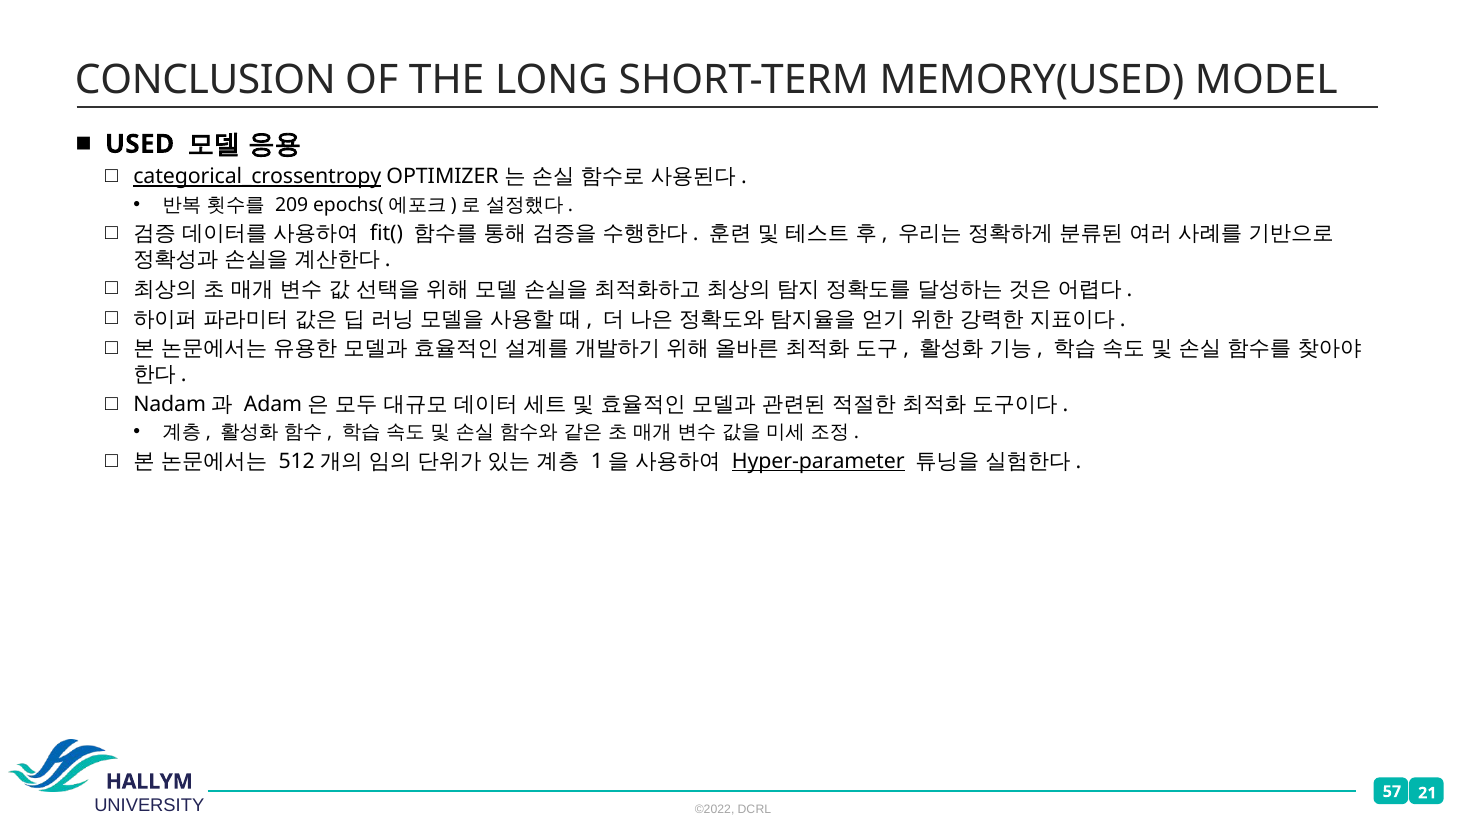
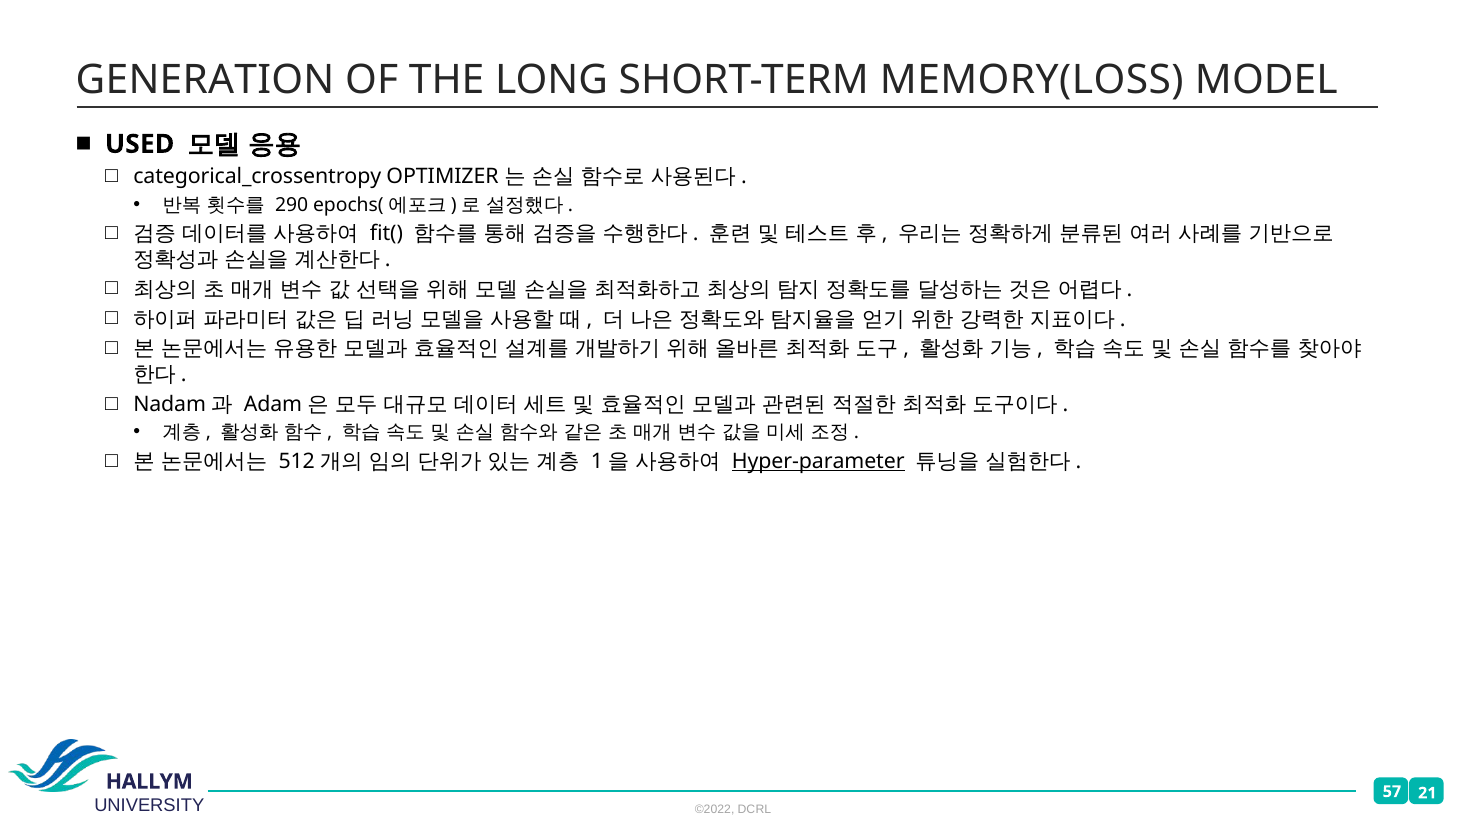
CONCLUSION: CONCLUSION -> GENERATION (205, 80)
MEMORY(USED: MEMORY(USED -> MEMORY(LOSS (1032, 80)
categorical_crossentropy underline: present -> none (257, 177)
209: 209 -> 290 (292, 205)
